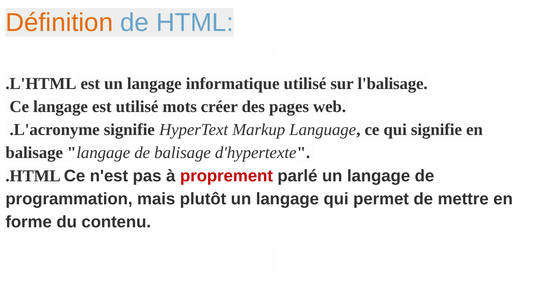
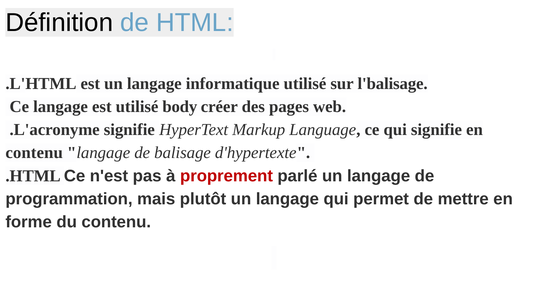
Définition colour: orange -> black (59, 23)
mots: mots -> body (180, 107)
balisage: balisage -> contenu (34, 153)
